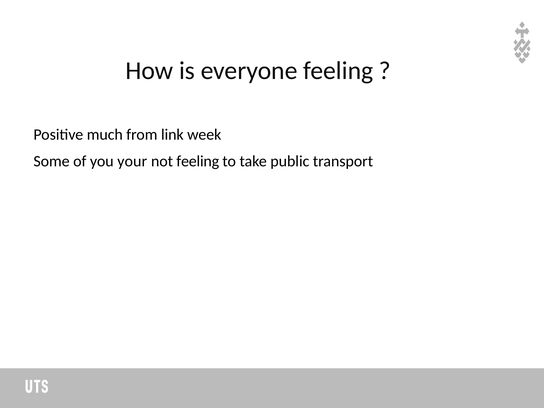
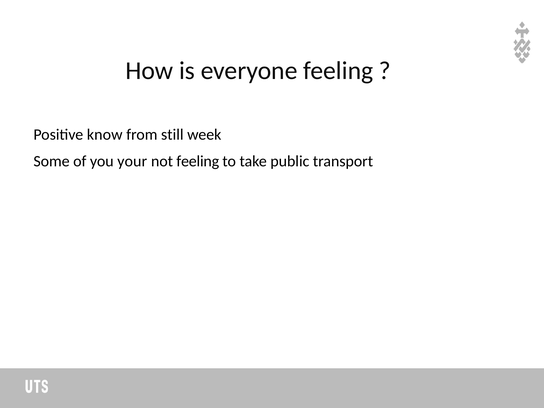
much: much -> know (105, 135)
link: link -> still (172, 135)
